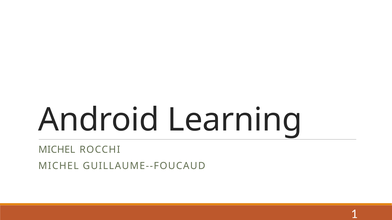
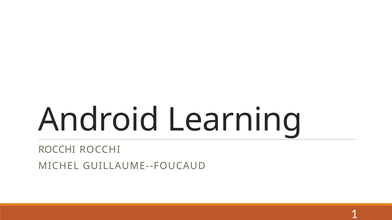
MICHEL: MICHEL -> ROCCHI (57, 150)
